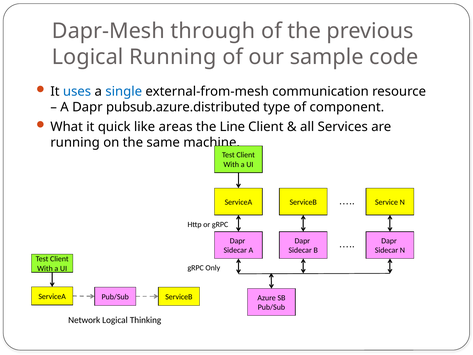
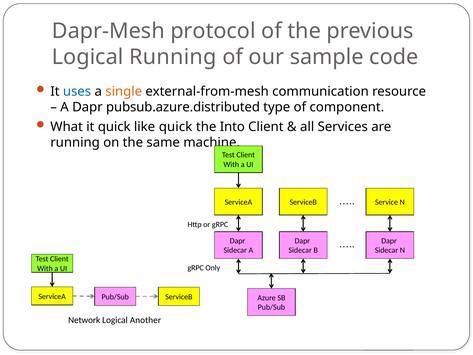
through: through -> protocol (213, 31)
single colour: blue -> orange (124, 91)
like areas: areas -> quick (176, 127)
Line: Line -> Into (232, 127)
Thinking: Thinking -> Another (145, 320)
